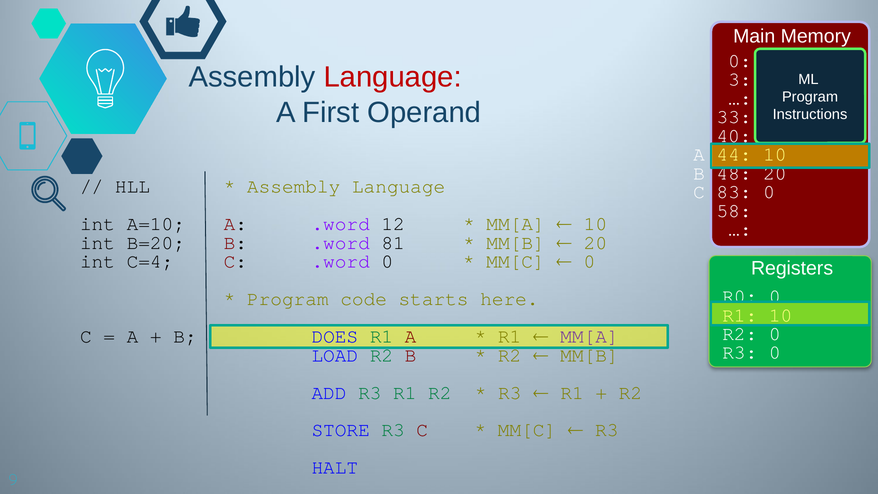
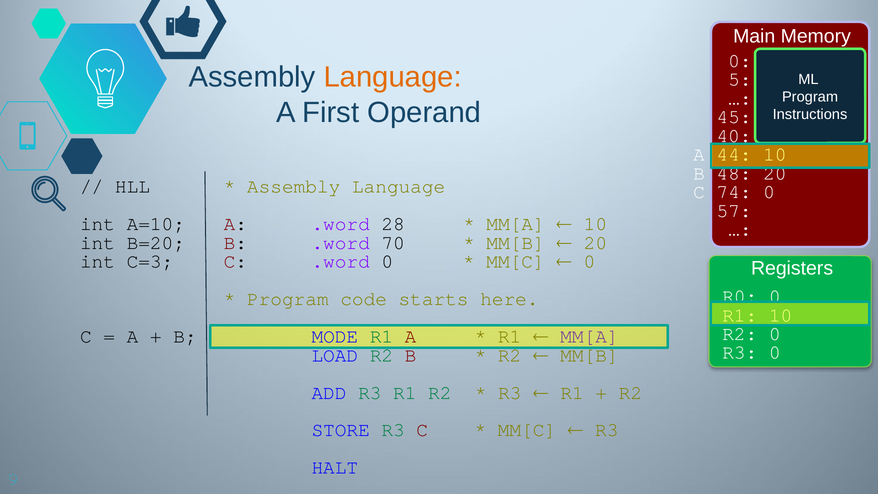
Language colour: red -> orange (393, 77)
3: 3 -> 5 (740, 79)
33: 33 -> 45 (734, 117)
83: 83 -> 74 (734, 192)
58: 58 -> 57 (734, 211)
12: 12 -> 28 (393, 224)
81: 81 -> 70 (393, 243)
C=4: C=4 -> C=3 (150, 261)
DOES: DOES -> MODE (335, 336)
